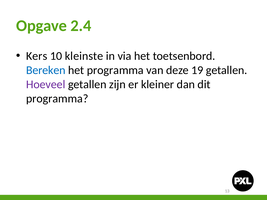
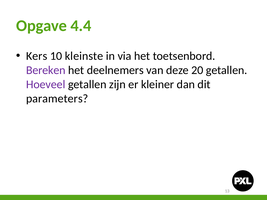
2.4: 2.4 -> 4.4 (81, 26)
Bereken colour: blue -> purple (46, 70)
het programma: programma -> deelnemers (115, 70)
19: 19 -> 20 (197, 70)
programma: programma -> parameters (57, 99)
